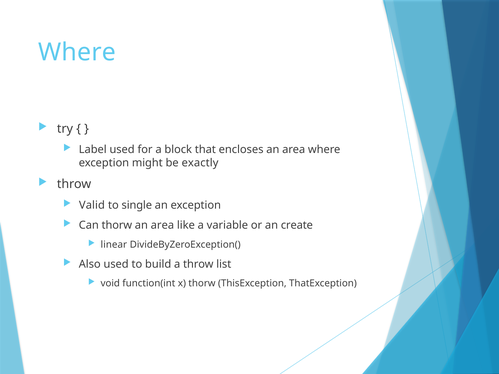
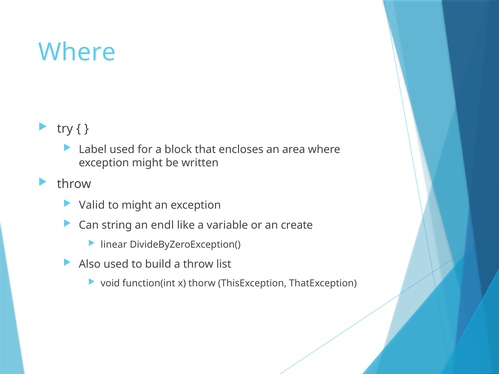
exactly: exactly -> written (200, 163)
to single: single -> might (137, 205)
Can thorw: thorw -> string (117, 225)
area: area -> endl (162, 225)
